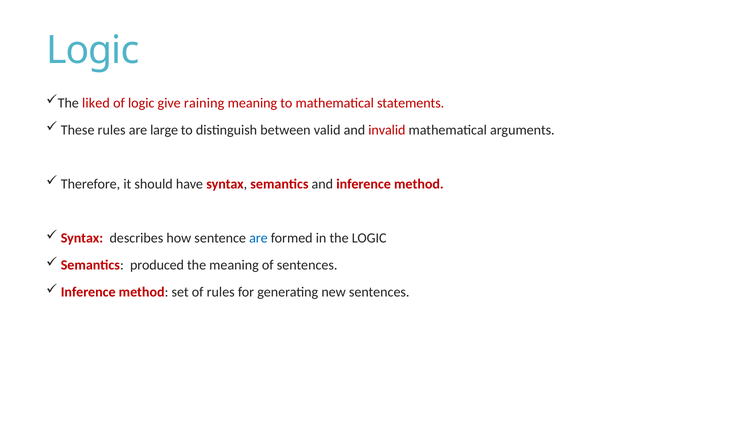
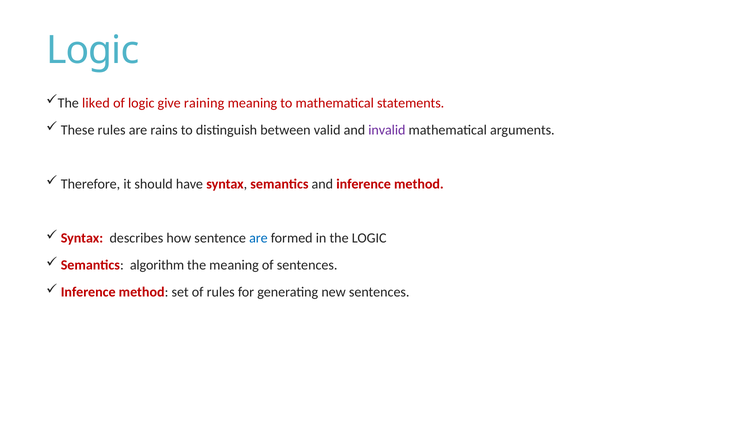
large: large -> rains (164, 130)
invalid colour: red -> purple (387, 130)
produced: produced -> algorithm (157, 265)
